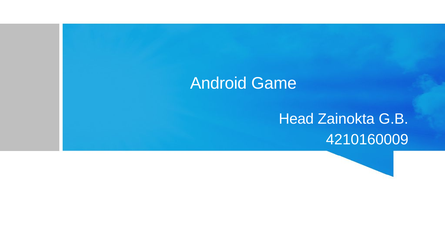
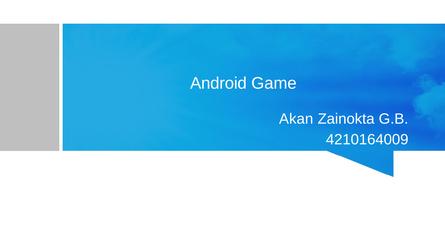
Head: Head -> Akan (296, 118)
4210160009: 4210160009 -> 4210164009 (367, 139)
